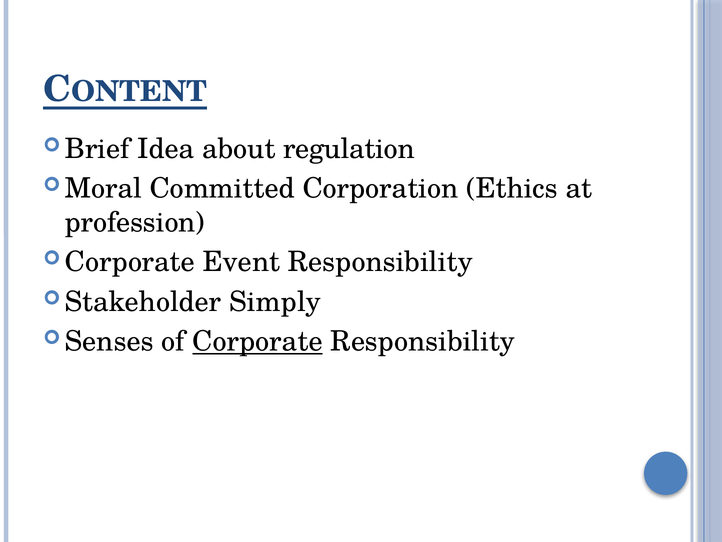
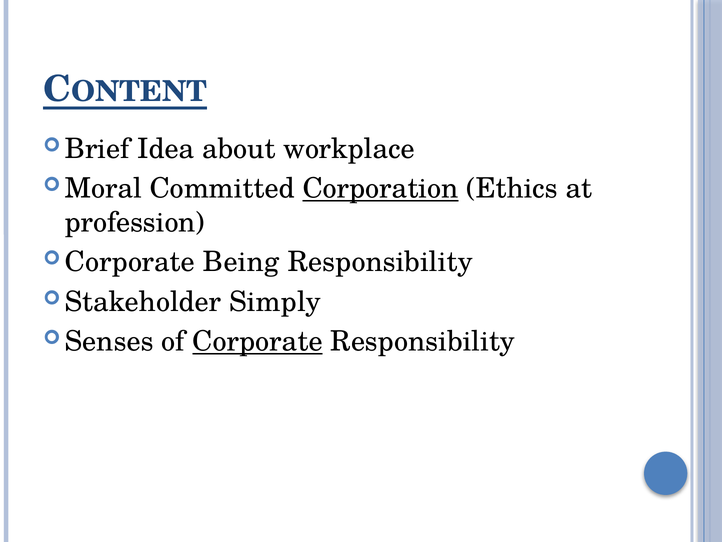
regulation: regulation -> workplace (349, 149)
Corporation underline: none -> present (380, 188)
Event: Event -> Being (241, 262)
